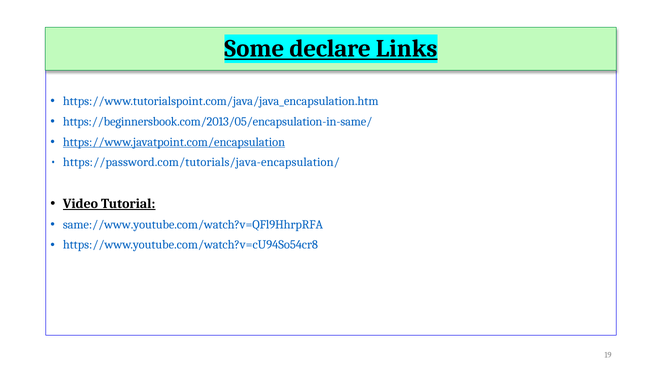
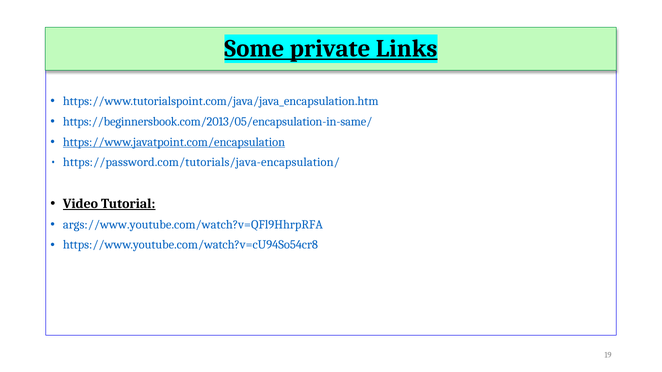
declare: declare -> private (330, 49)
same://www.youtube.com/watch?v=QFl9HhrpRFA: same://www.youtube.com/watch?v=QFl9HhrpRFA -> args://www.youtube.com/watch?v=QFl9HhrpRFA (193, 225)
